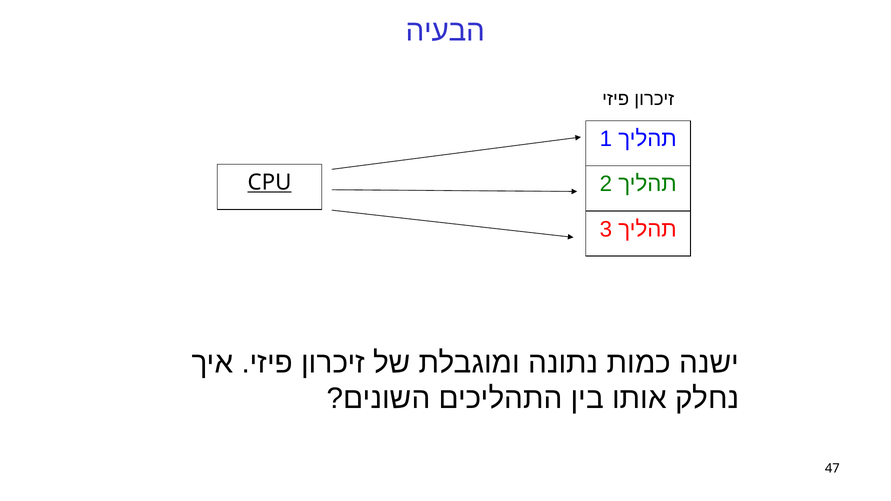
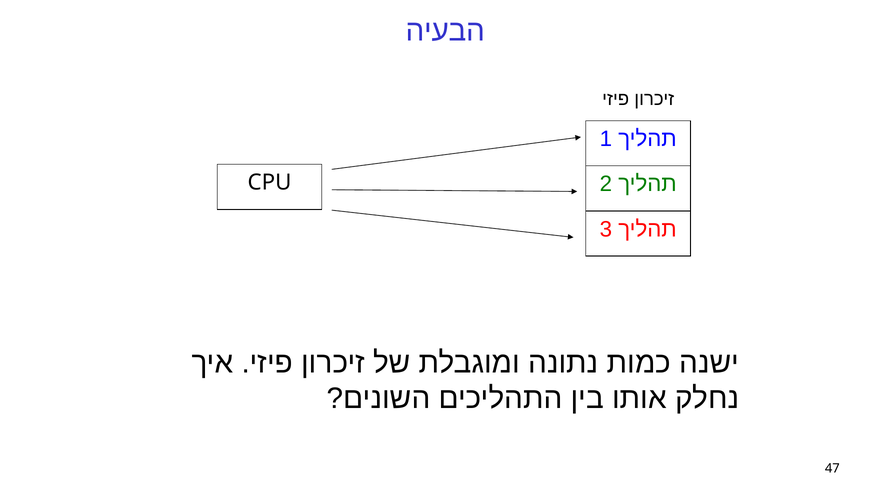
CPU underline: present -> none (270, 183)
